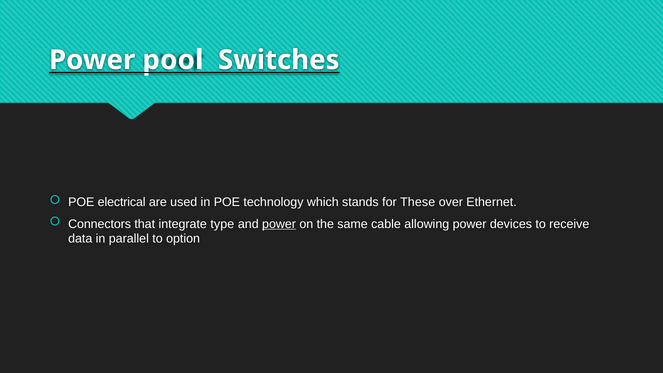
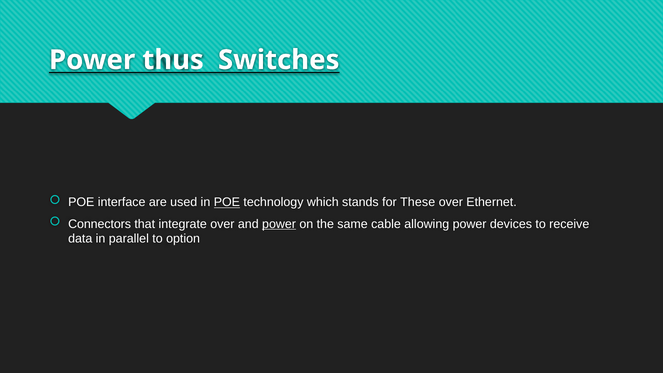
pool: pool -> thus (173, 60)
electrical: electrical -> interface (122, 202)
POE underline: none -> present (227, 202)
integrate type: type -> over (222, 224)
